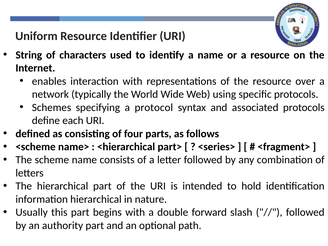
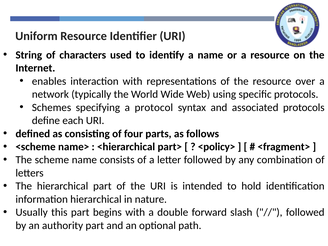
<series>: <series> -> <policy> (217, 147)
